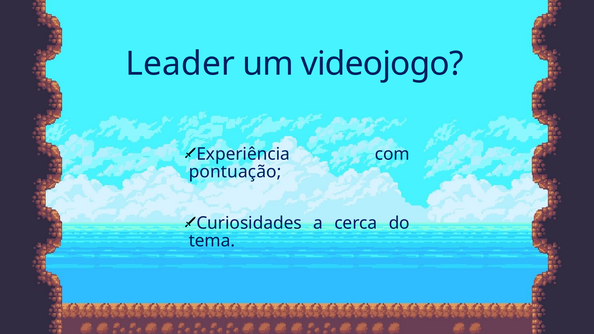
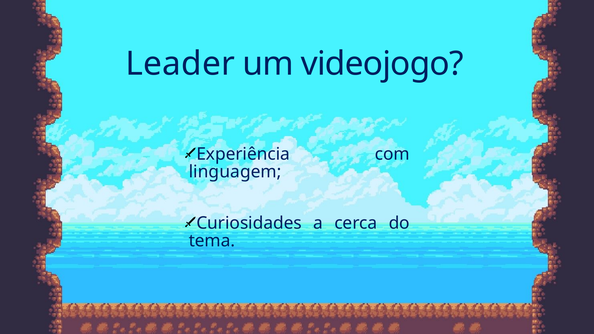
pontuação: pontuação -> linguagem (235, 172)
